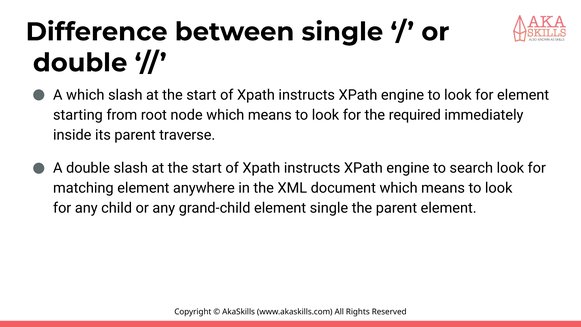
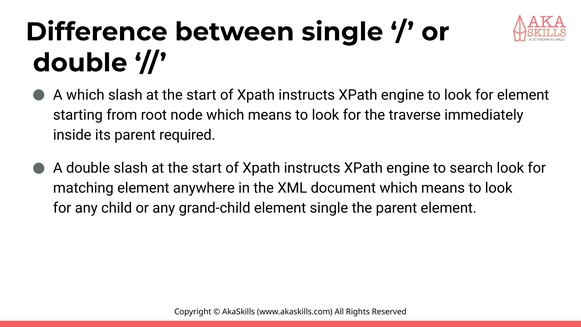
required: required -> traverse (415, 115)
traverse: traverse -> required (187, 135)
